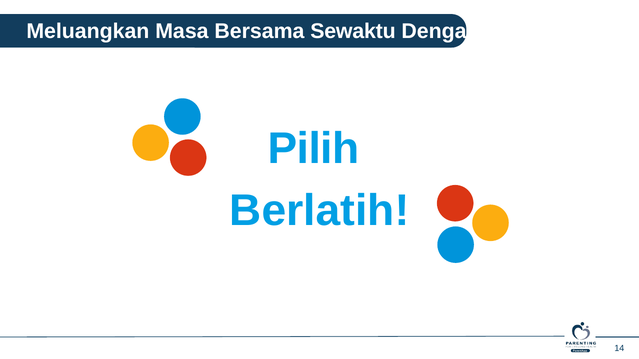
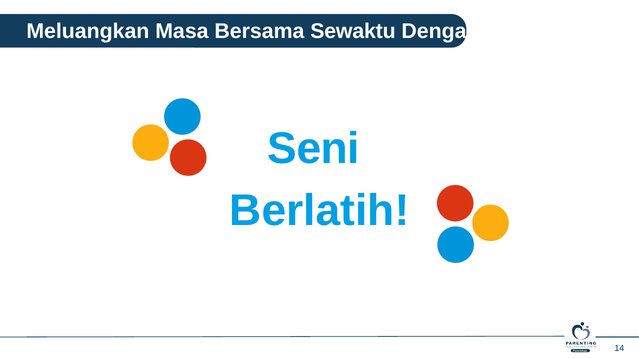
Pilih: Pilih -> Seni (314, 149)
